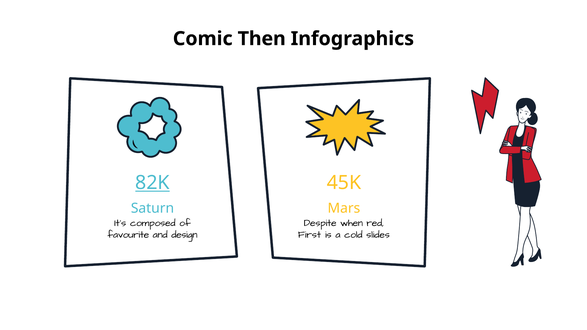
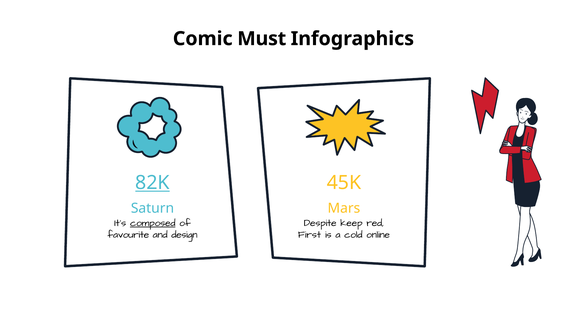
Then: Then -> Must (262, 39)
composed underline: none -> present (153, 223)
when: when -> keep (351, 223)
slides: slides -> online (378, 235)
